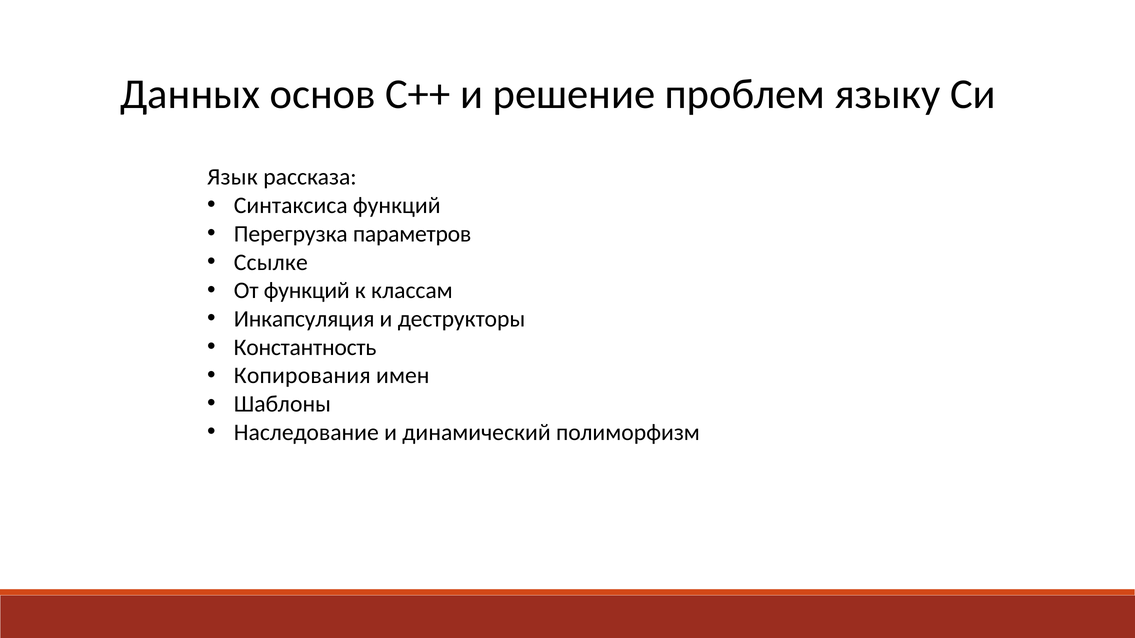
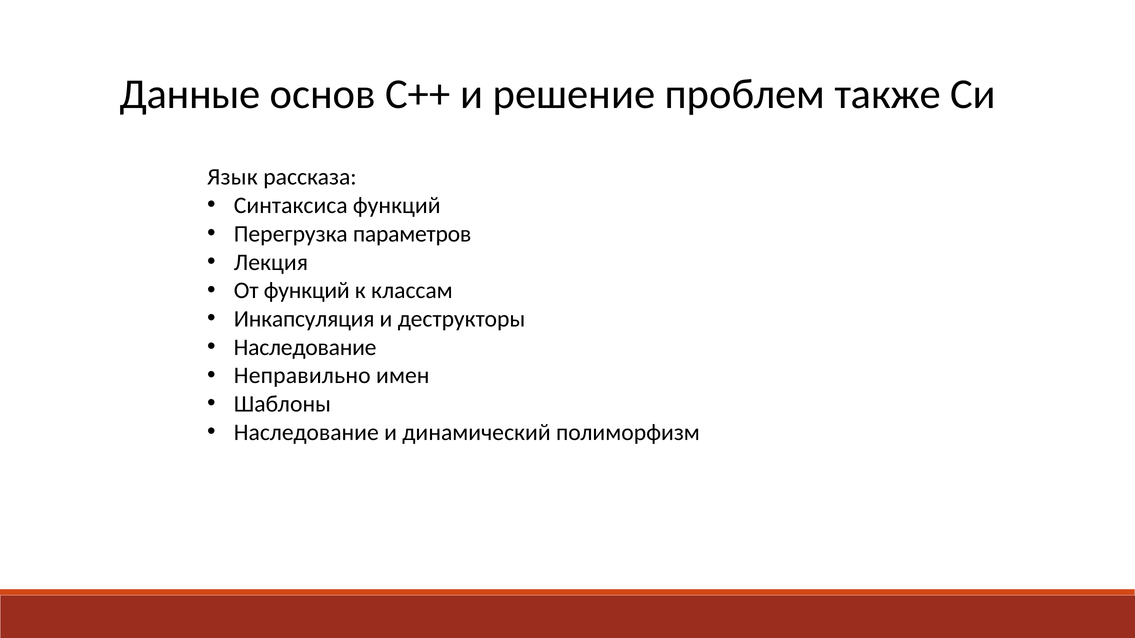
Данных: Данных -> Данные (190, 94)
языку: языку -> также (888, 94)
Ссылке: Ссылке -> Лекция (271, 262)
Константность: Константность -> Наследование (305, 348)
Копирования: Копирования -> Неправильно (302, 376)
